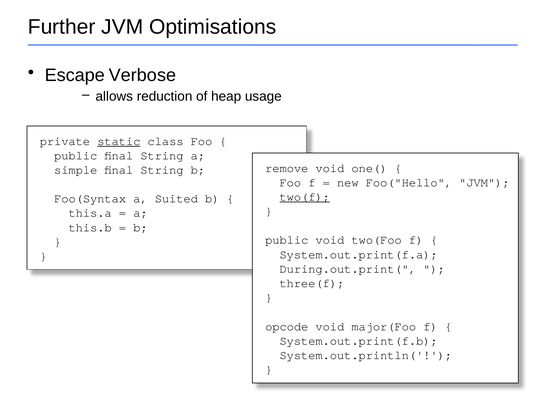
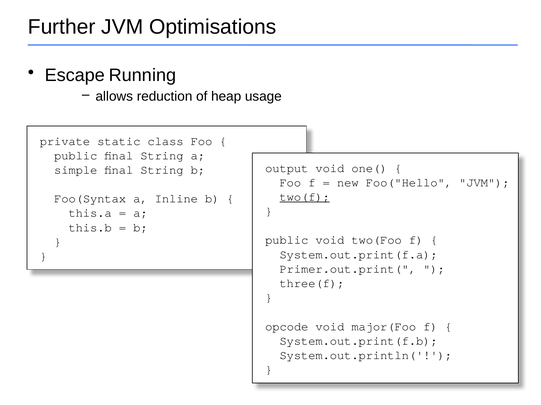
Verbose: Verbose -> Running (142, 75)
static underline: present -> none (119, 141)
remove: remove -> output (287, 168)
Suited: Suited -> Inline (176, 199)
During.out.print(: During.out.print( -> Primer.out.print( (348, 269)
